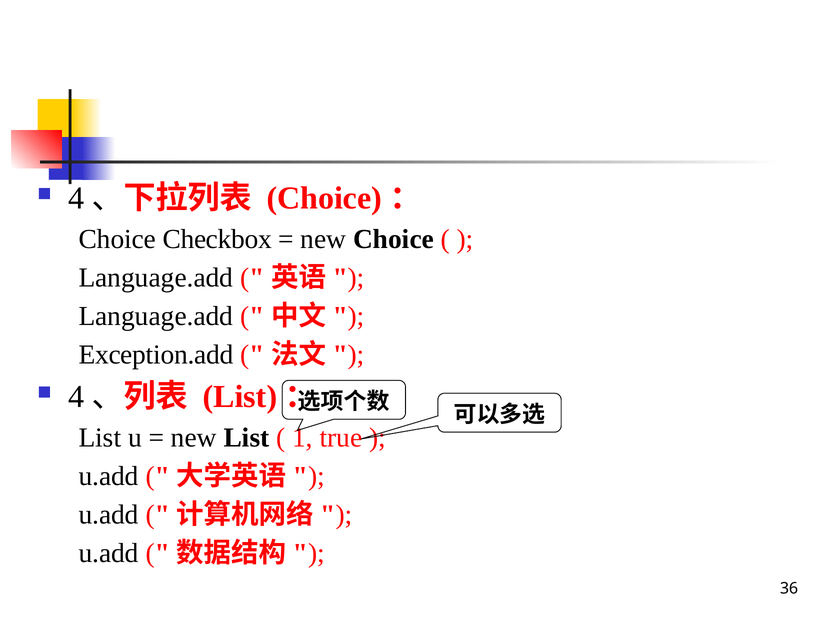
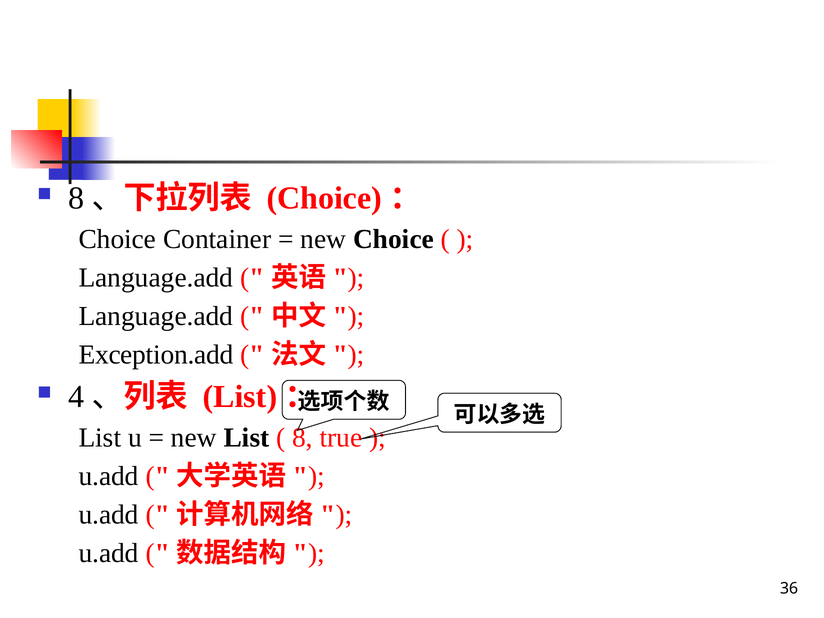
4: 4 -> 8 (76, 198)
Checkbox: Checkbox -> Container (217, 239)
1: 1 -> 8 (303, 438)
